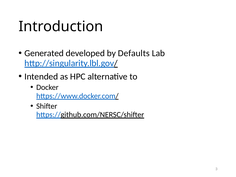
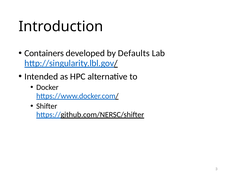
Generated: Generated -> Containers (44, 53)
